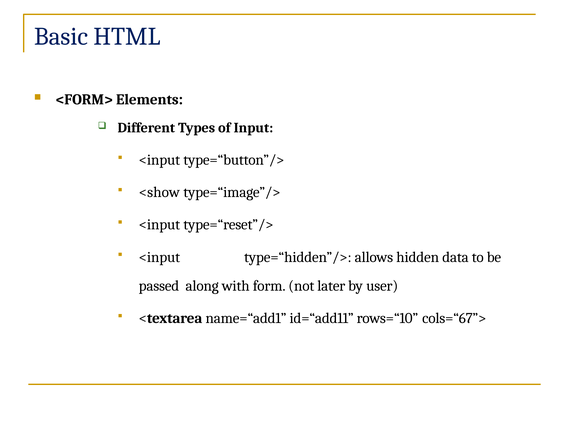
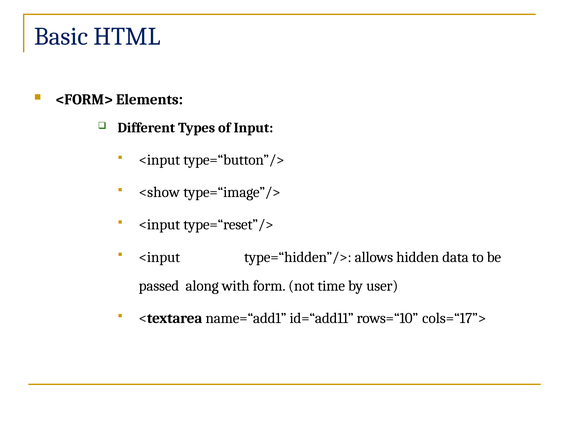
later: later -> time (331, 286)
cols=“67”>: cols=“67”> -> cols=“17”> (454, 318)
